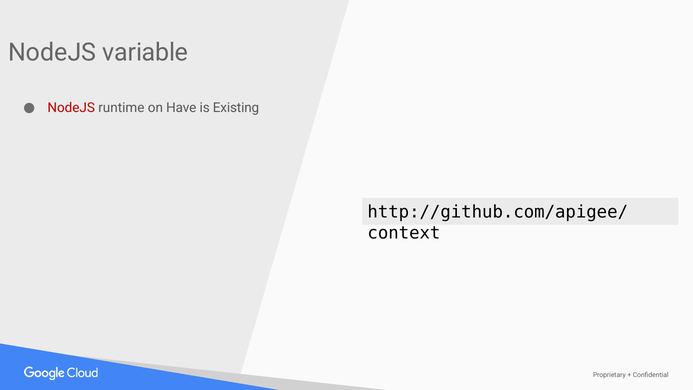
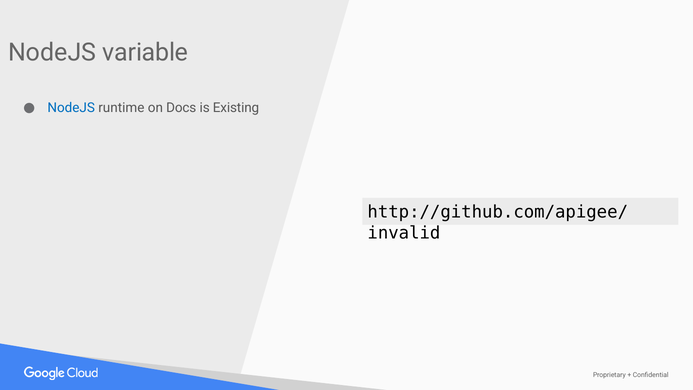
NodeJS colour: red -> blue (71, 108)
Have: Have -> Docs (181, 108)
context: context -> invalid (404, 233)
